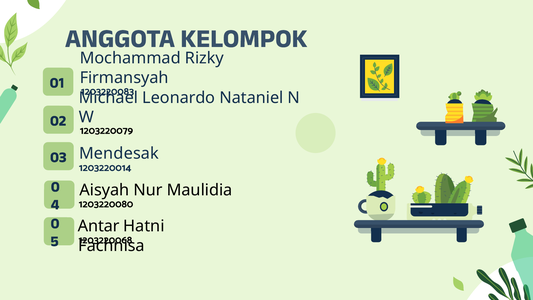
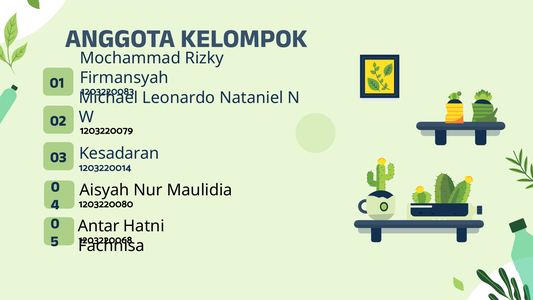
Mendesak: Mendesak -> Kesadaran (119, 153)
